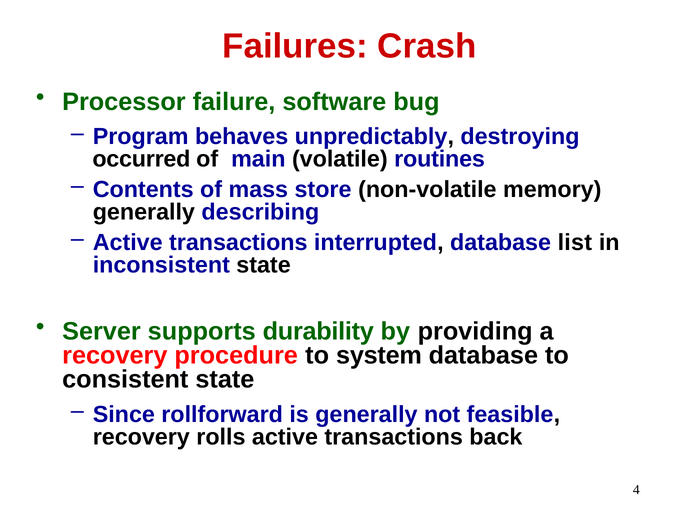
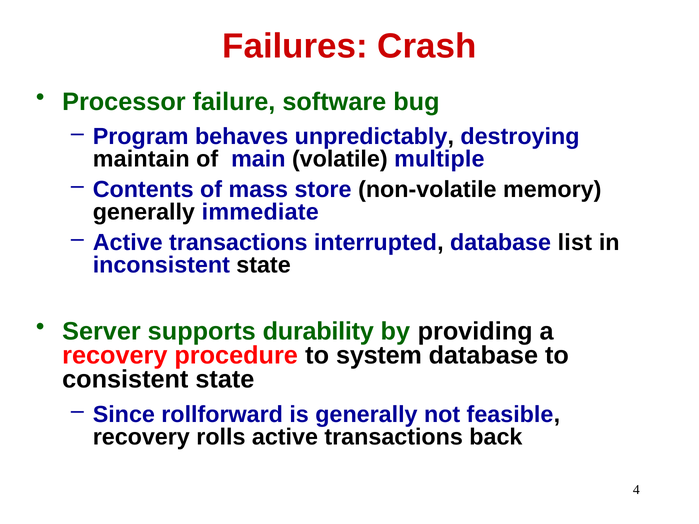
occurred: occurred -> maintain (141, 159)
routines: routines -> multiple (439, 159)
describing: describing -> immediate (260, 212)
